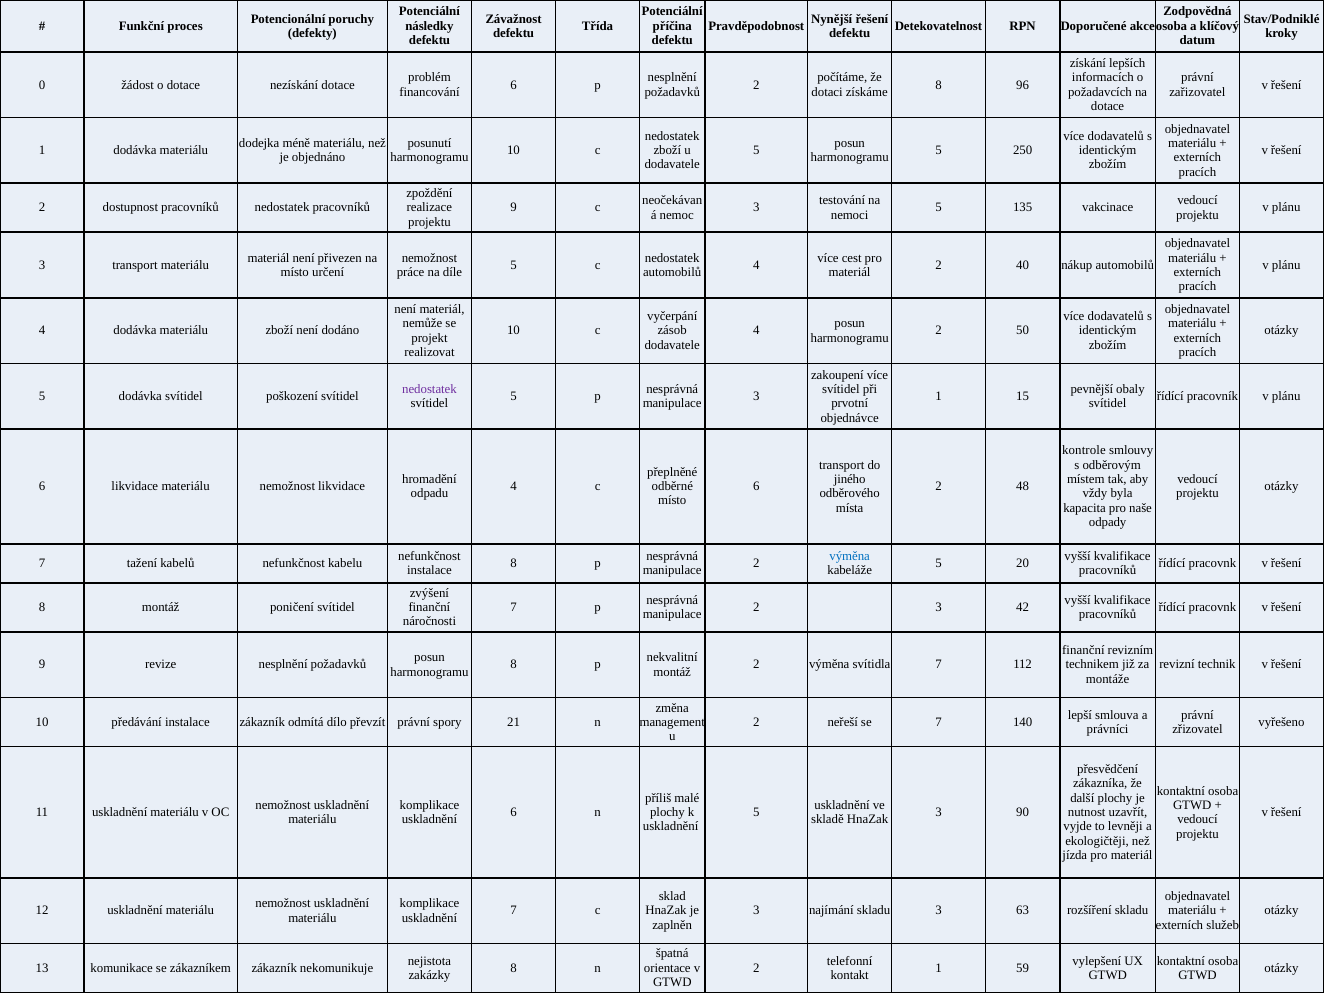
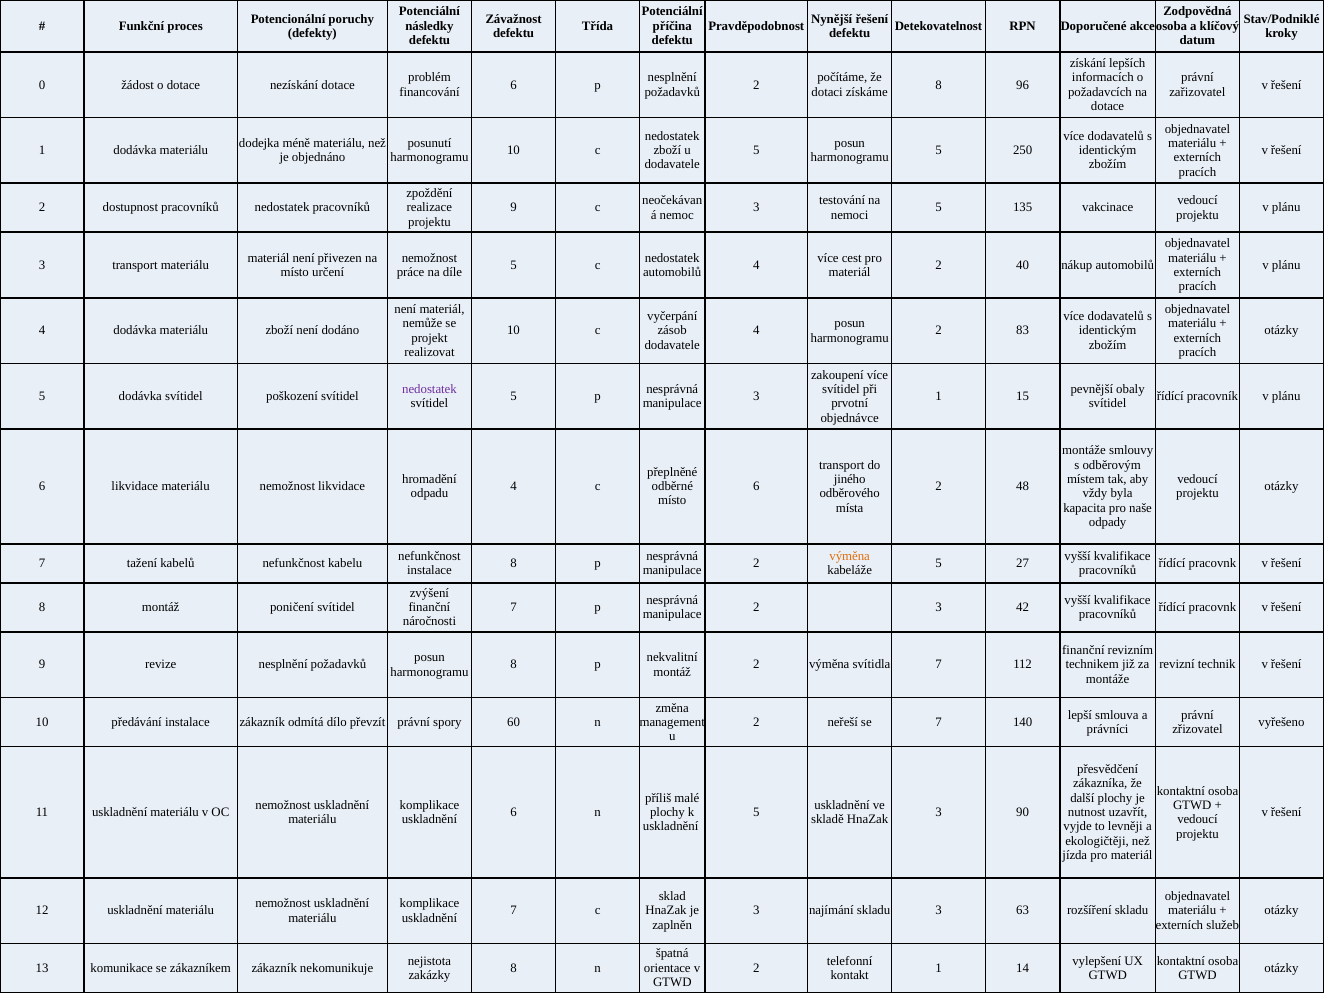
50: 50 -> 83 (1023, 331)
kontrole: kontrole -> montáže (1084, 451)
výměna colour: blue -> orange (850, 556)
20: 20 -> 27 (1023, 563)
21: 21 -> 60 (514, 722)
59: 59 -> 14 (1023, 968)
